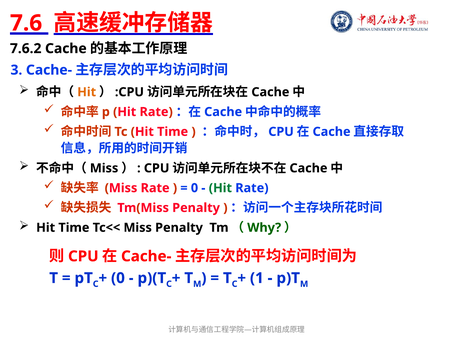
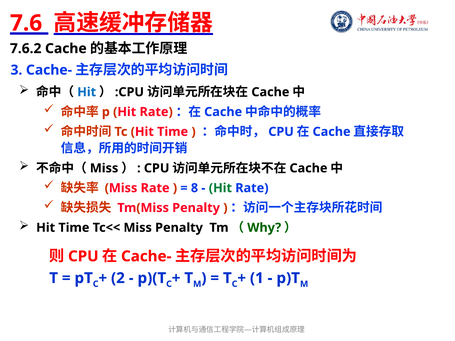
Hit colour: orange -> blue (87, 92)
0: 0 -> 8 (194, 188)
0: 0 -> 2 (118, 278)
